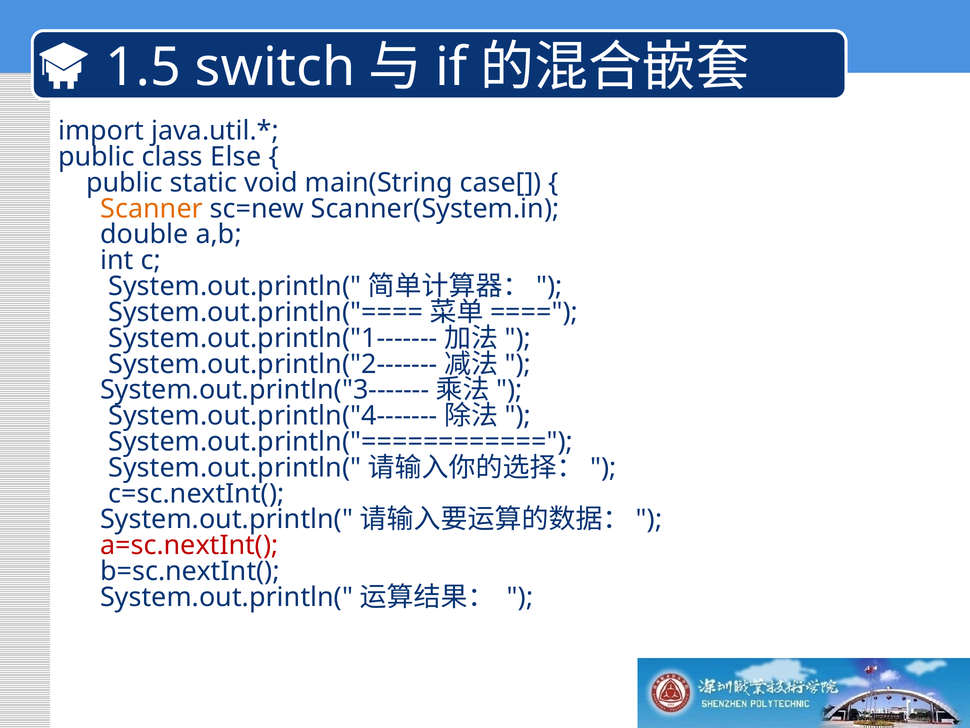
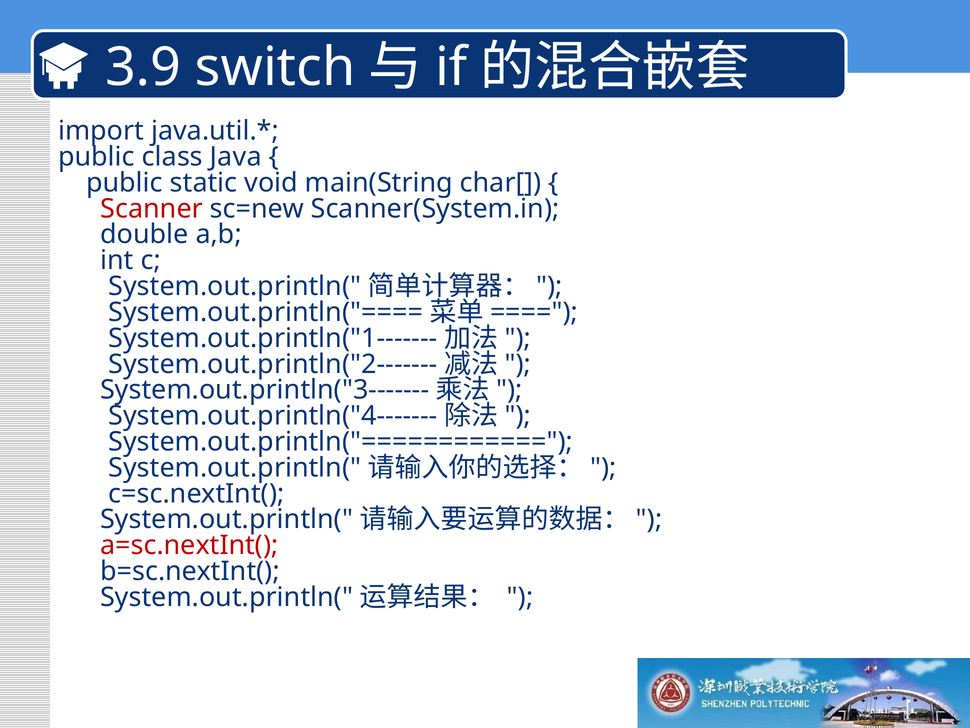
1.5: 1.5 -> 3.9 (143, 67)
Else: Else -> Java (236, 157)
case[: case[ -> char[ (501, 183)
Scanner colour: orange -> red (152, 209)
